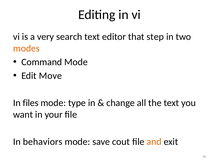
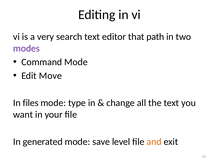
step: step -> path (155, 37)
modes colour: orange -> purple (26, 49)
behaviors: behaviors -> generated (43, 142)
cout: cout -> level (121, 142)
